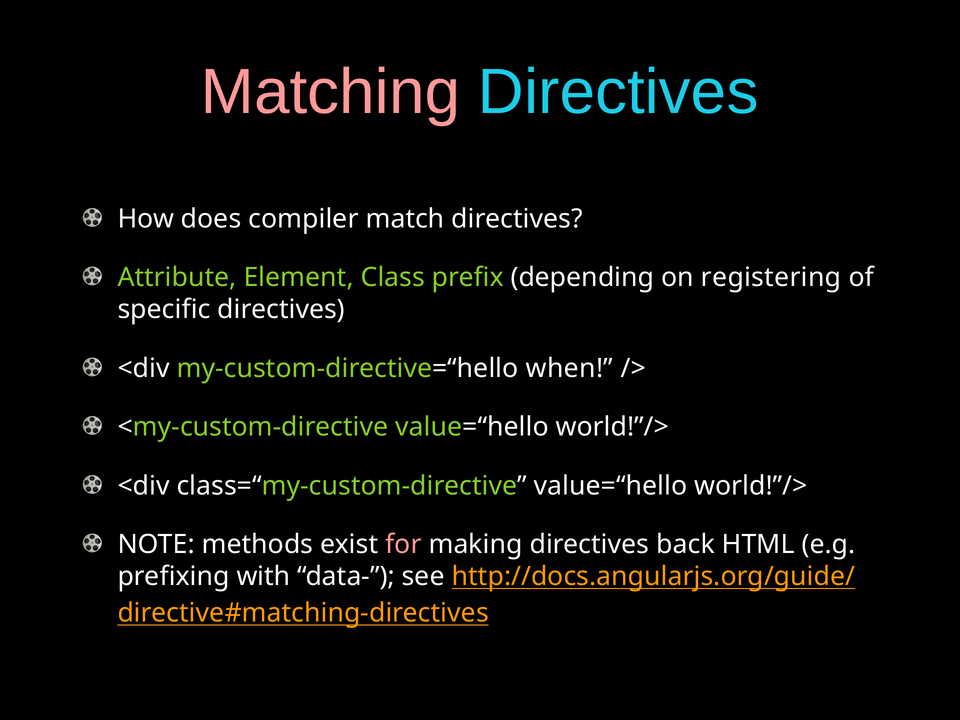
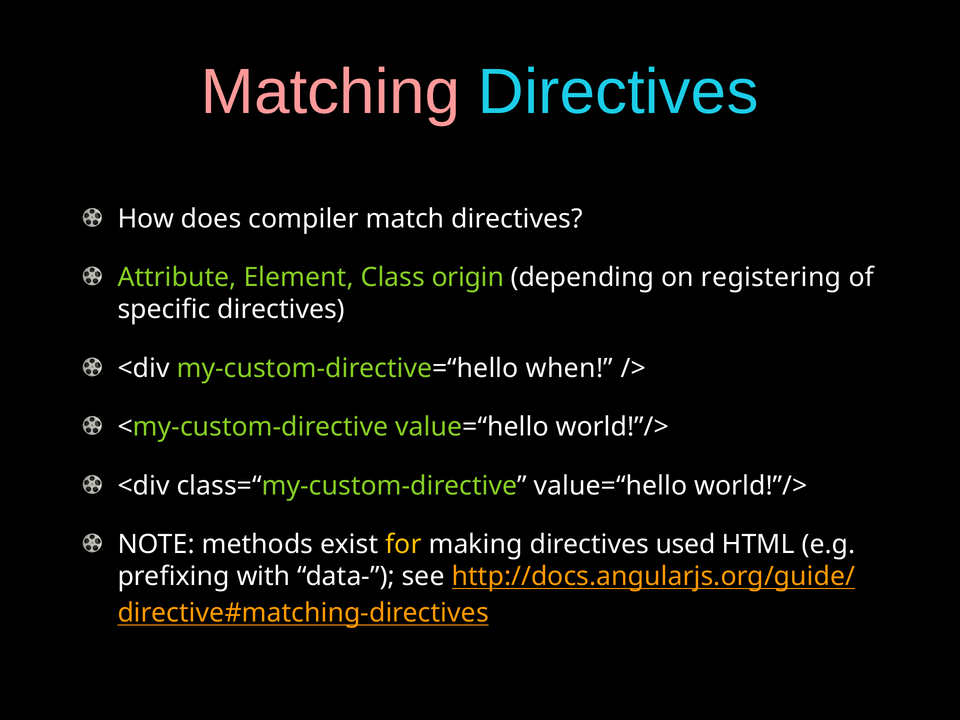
prefix: prefix -> origin (468, 278)
for colour: pink -> yellow (403, 544)
back: back -> used (686, 544)
